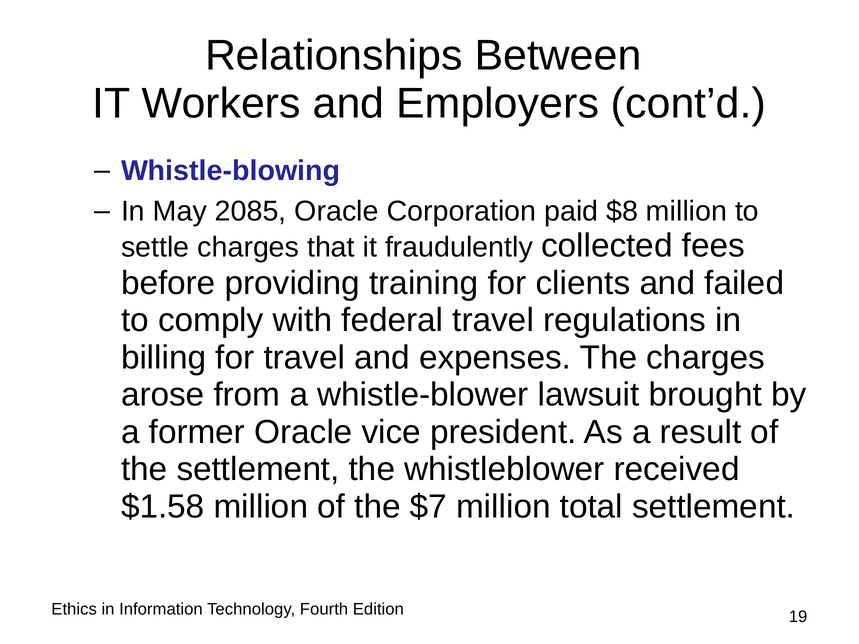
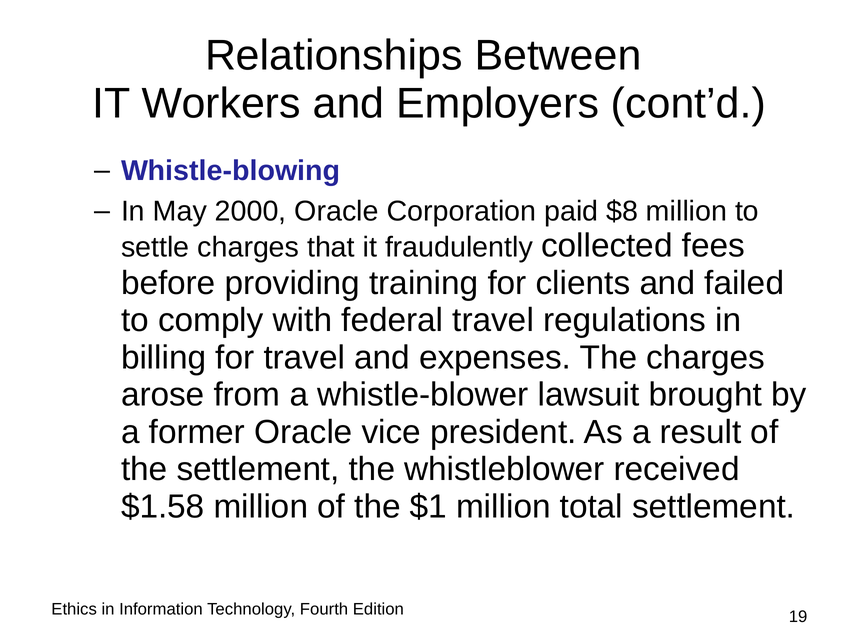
2085: 2085 -> 2000 (251, 211)
$7: $7 -> $1 (428, 507)
